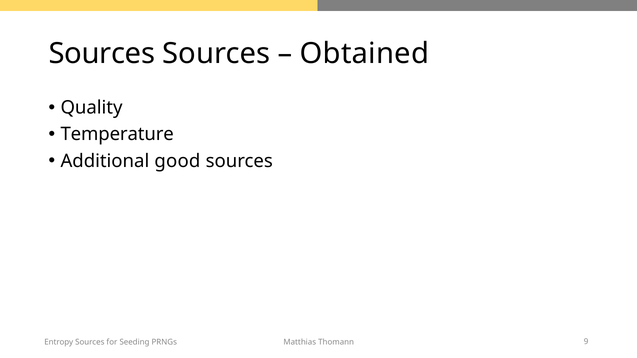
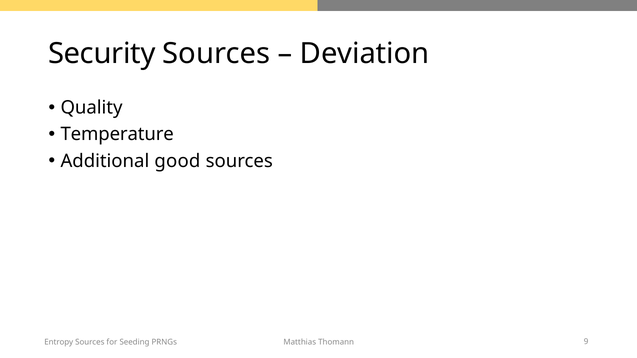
Sources: Sources -> Security (102, 54)
Obtained: Obtained -> Deviation (365, 54)
